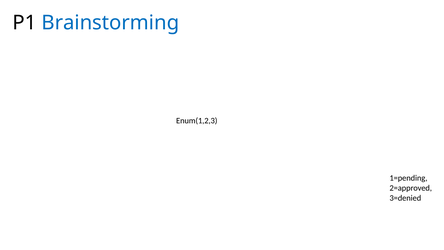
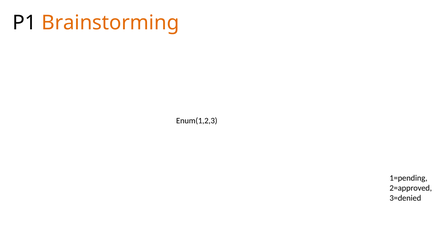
Brainstorming colour: blue -> orange (110, 23)
